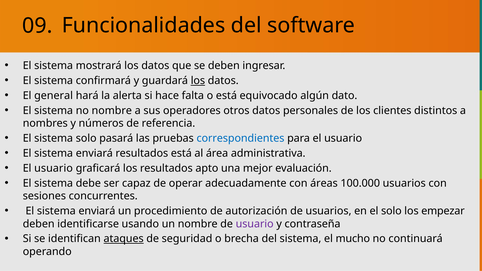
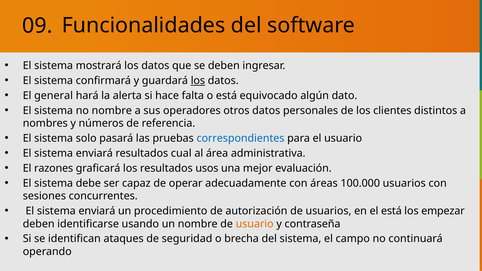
resultados está: está -> cual (181, 153)
usuario: usuario -> razones (54, 168)
apto: apto -> usos (207, 168)
el solo: solo -> está (391, 211)
usuario colour: purple -> orange (255, 224)
ataques underline: present -> none (124, 239)
mucho: mucho -> campo (353, 239)
